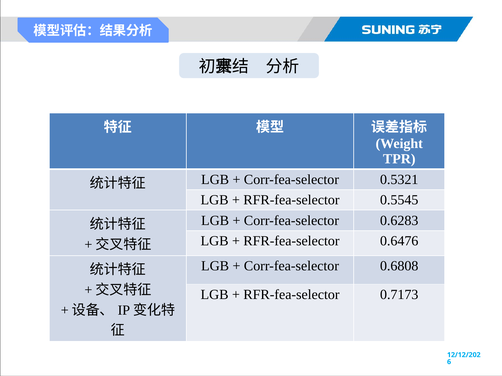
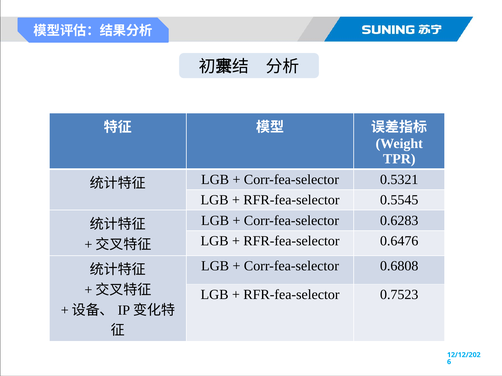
0.7173: 0.7173 -> 0.7523 (399, 295)
